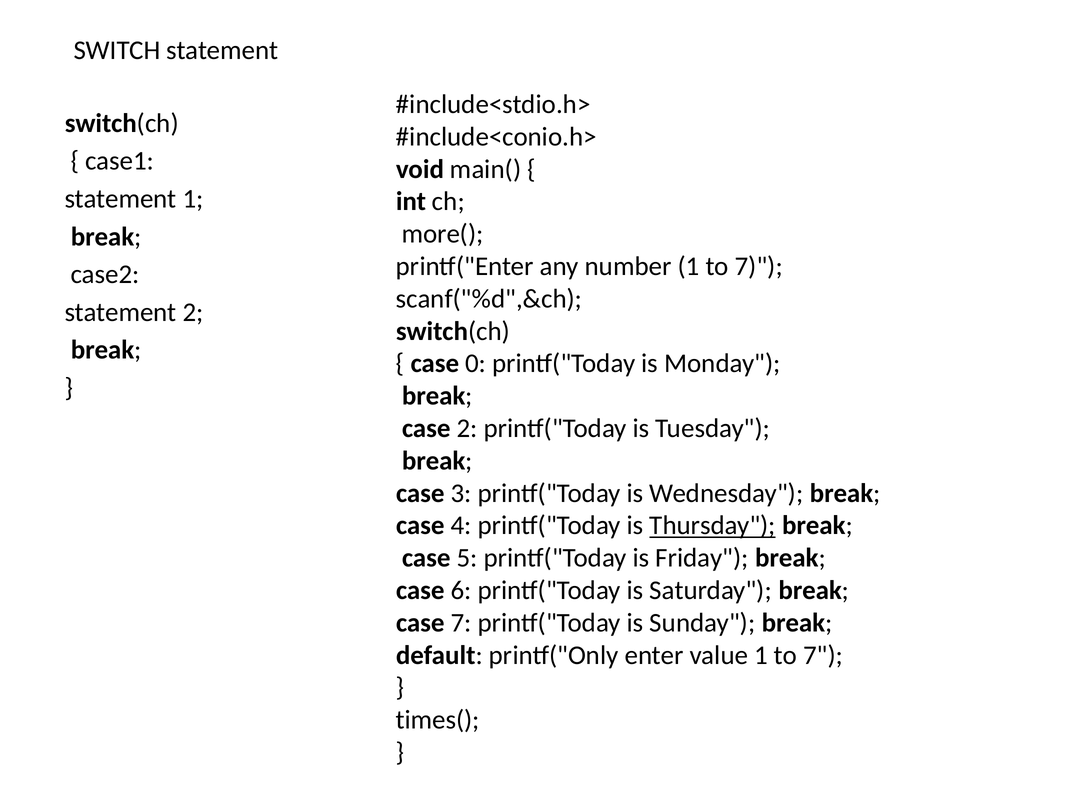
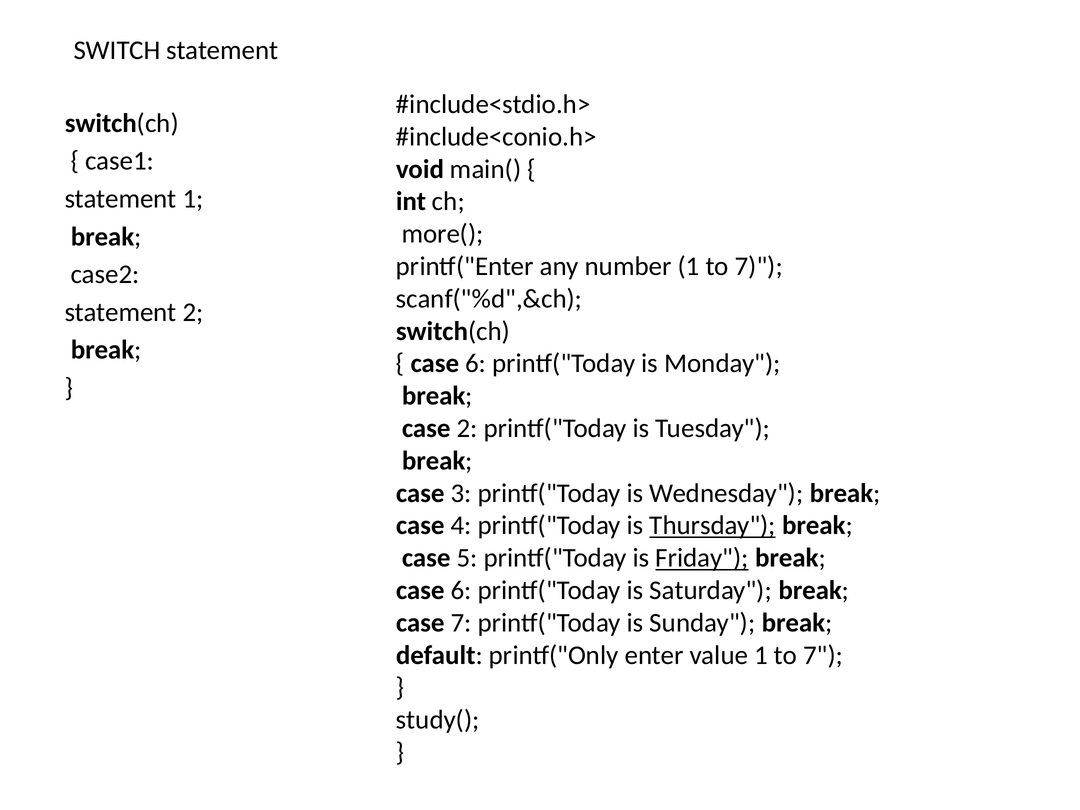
0: 0 -> 6 (476, 364)
Friday underline: none -> present (702, 558)
times(: times( -> study( (438, 720)
